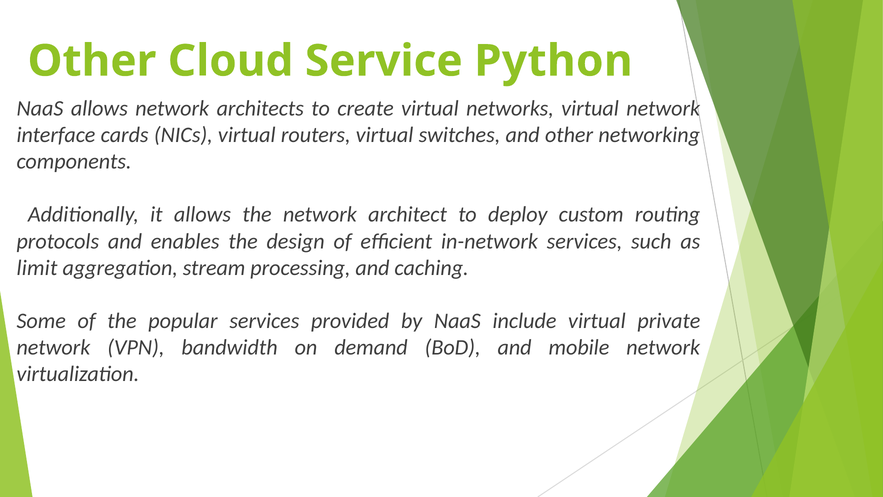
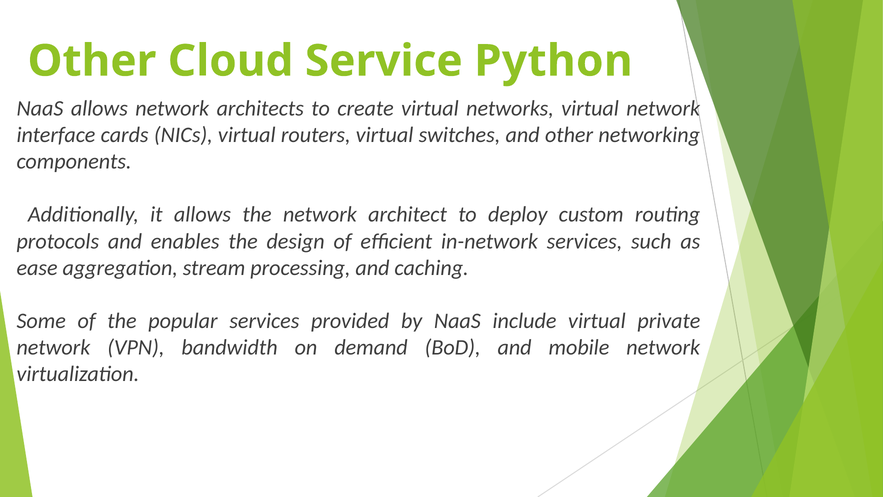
limit: limit -> ease (37, 268)
